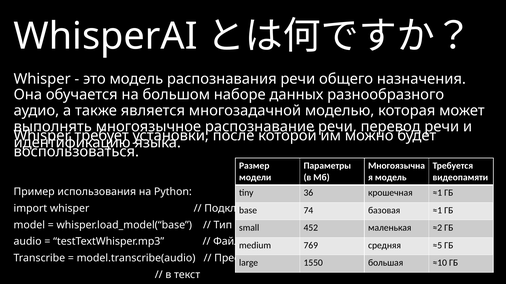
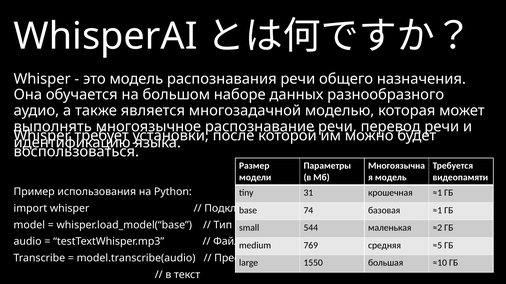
36: 36 -> 31 (308, 193)
452: 452 -> 544 (311, 228)
